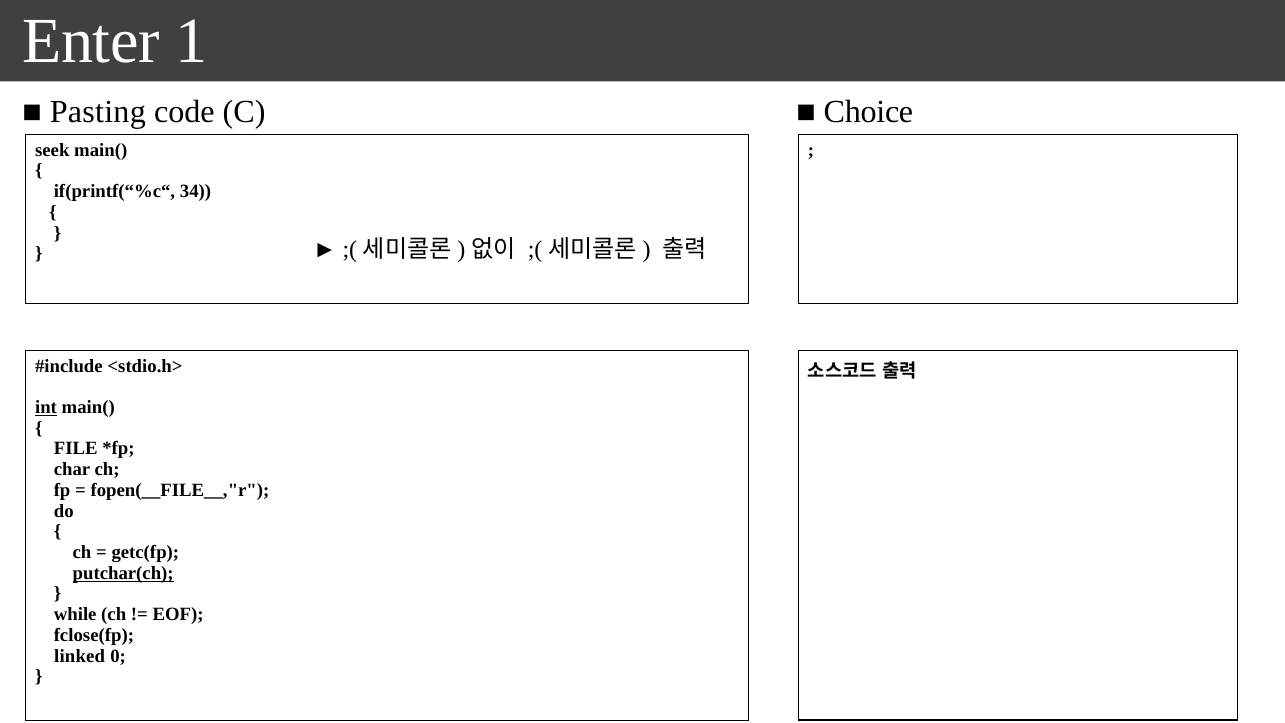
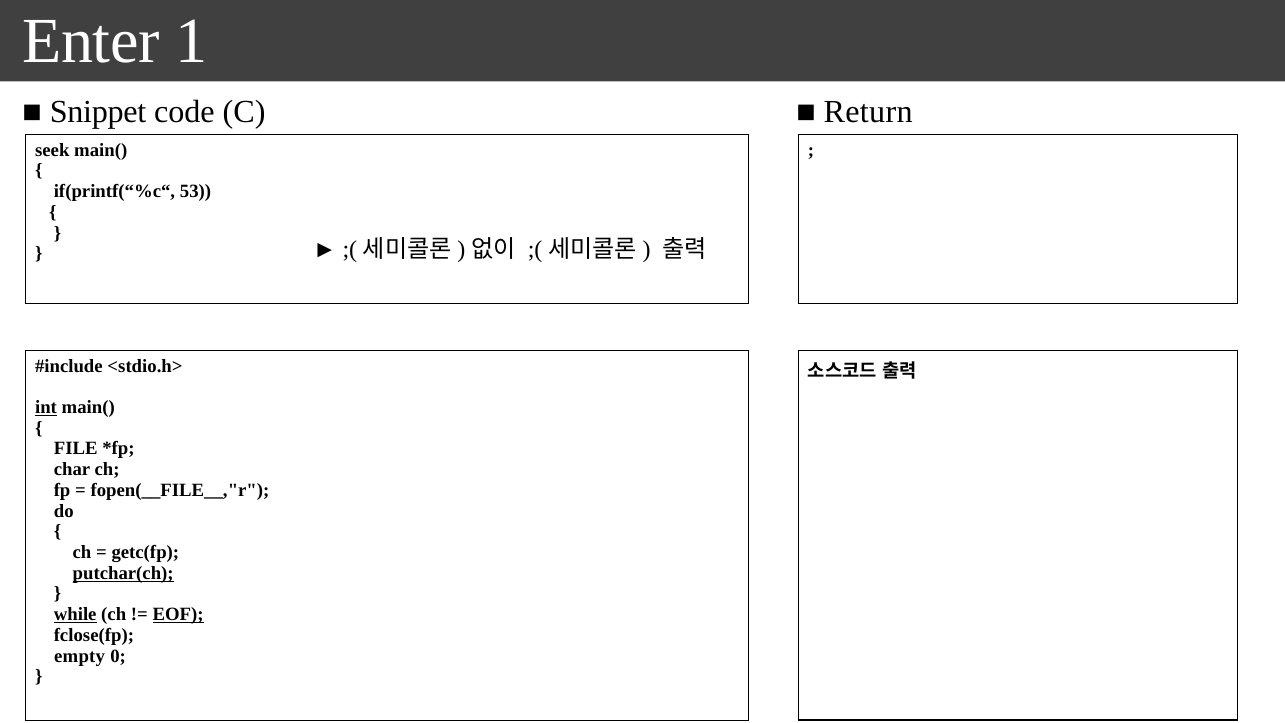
Pasting: Pasting -> Snippet (98, 111)
Choice: Choice -> Return (868, 111)
34: 34 -> 53 (196, 191)
while underline: none -> present (75, 614)
EOF underline: none -> present (178, 614)
linked: linked -> empty (80, 656)
